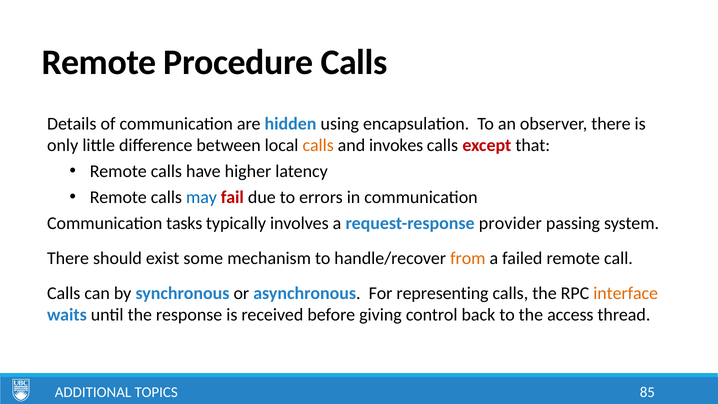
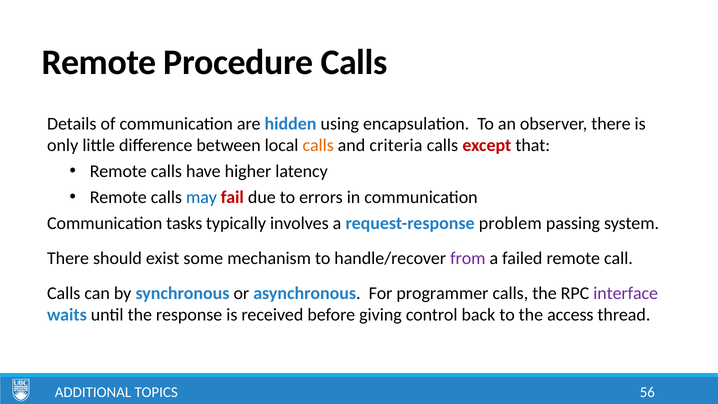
invokes: invokes -> criteria (396, 145)
provider: provider -> problem (510, 223)
from colour: orange -> purple (468, 258)
representing: representing -> programmer (442, 293)
interface colour: orange -> purple (626, 293)
85: 85 -> 56 (647, 392)
